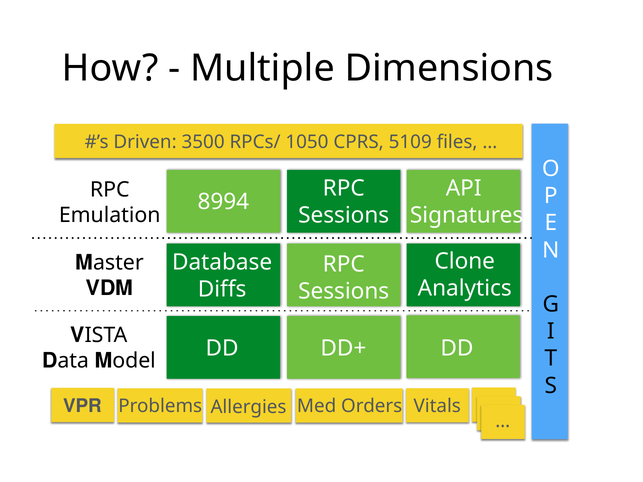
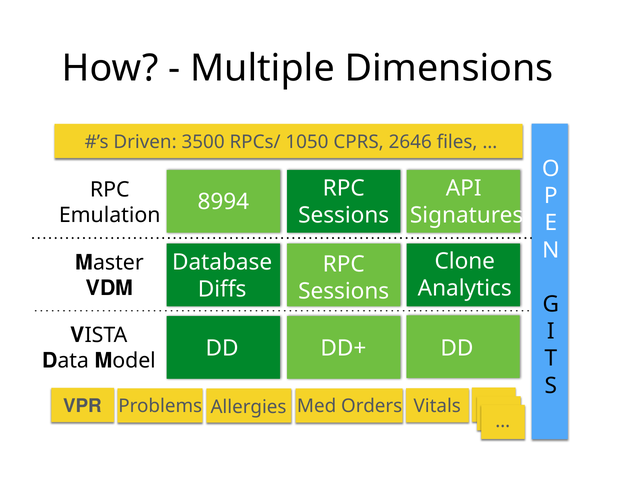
5109: 5109 -> 2646 (410, 142)
